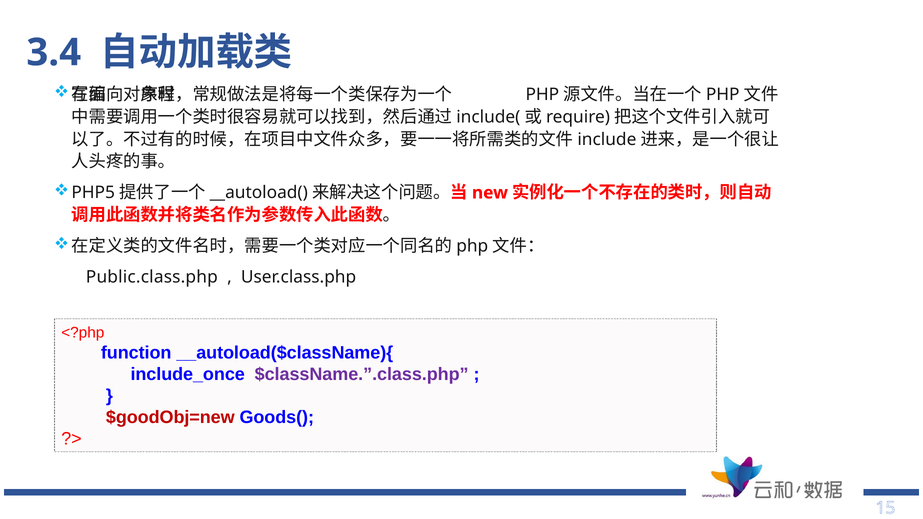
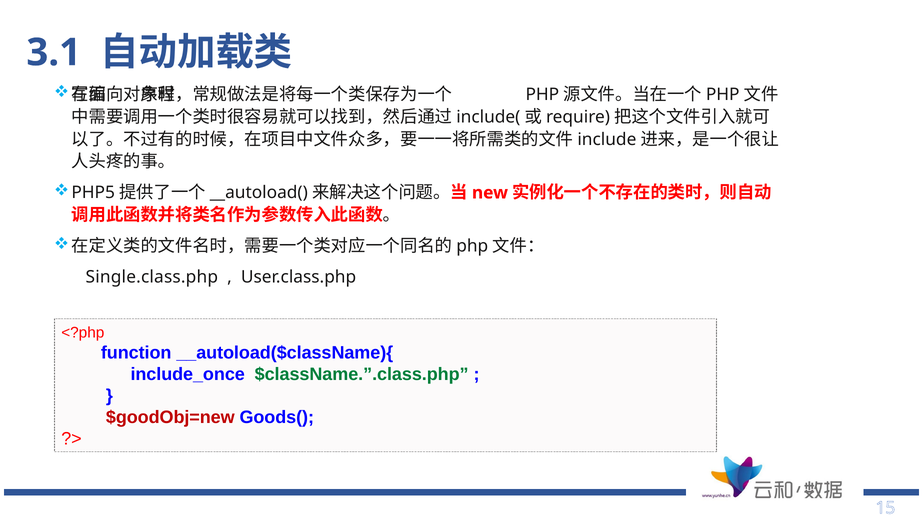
3.4: 3.4 -> 3.1 (54, 53)
Public.class.php: Public.class.php -> Single.class.php (152, 277)
$className.”.class.php colour: purple -> green (362, 374)
